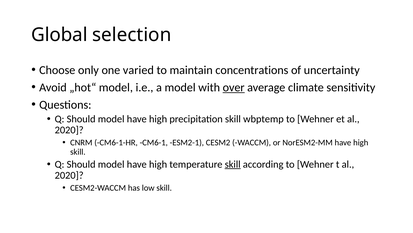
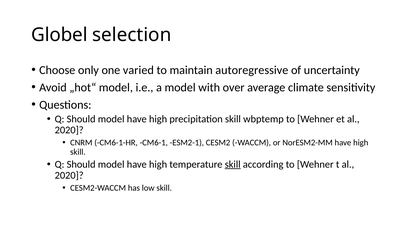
Global: Global -> Globel (59, 35)
concentrations: concentrations -> autoregressive (252, 70)
over underline: present -> none (234, 87)
